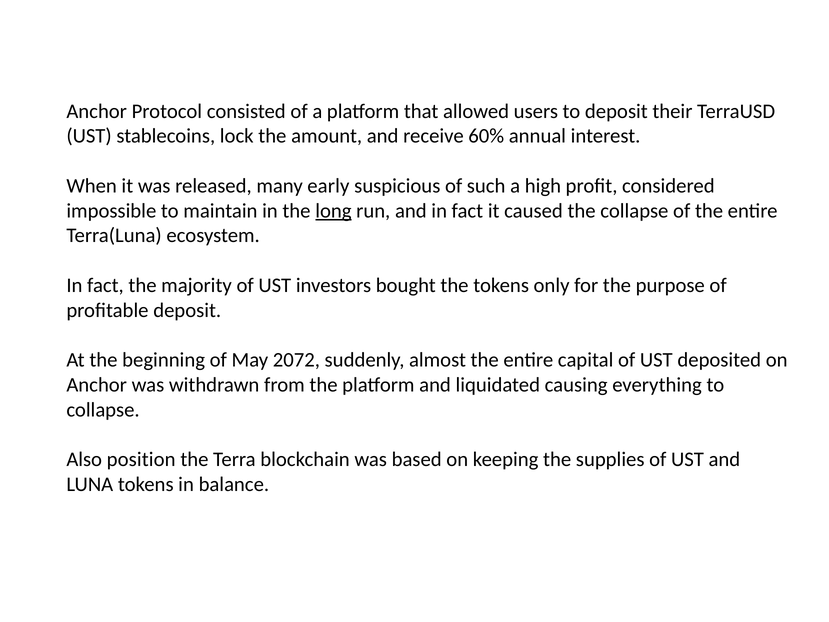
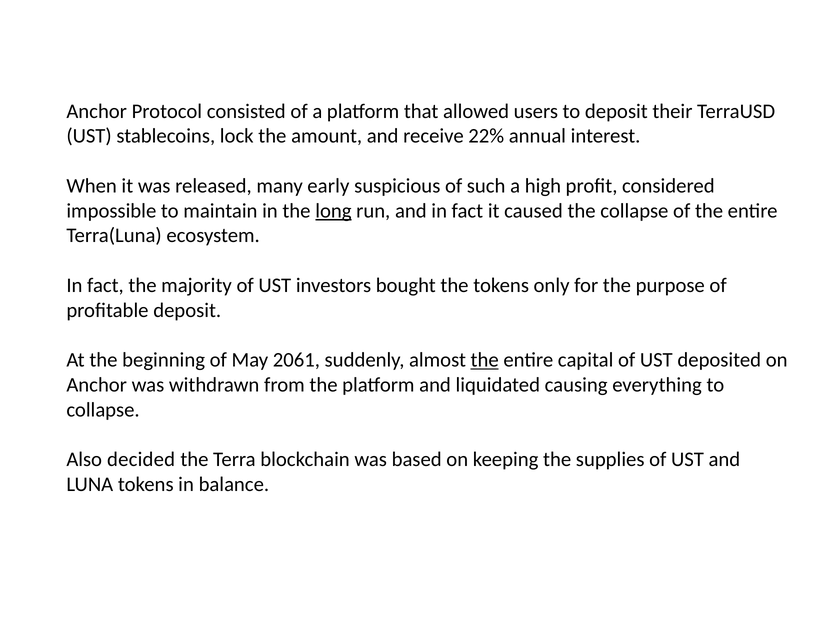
60%: 60% -> 22% (486, 136)
2072: 2072 -> 2061 (296, 360)
the underline: none -> present (485, 360)
position: position -> decided (141, 459)
